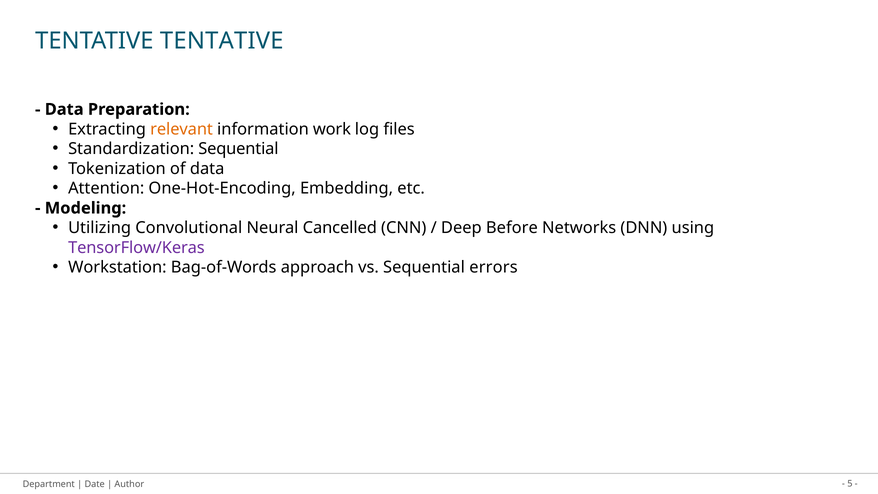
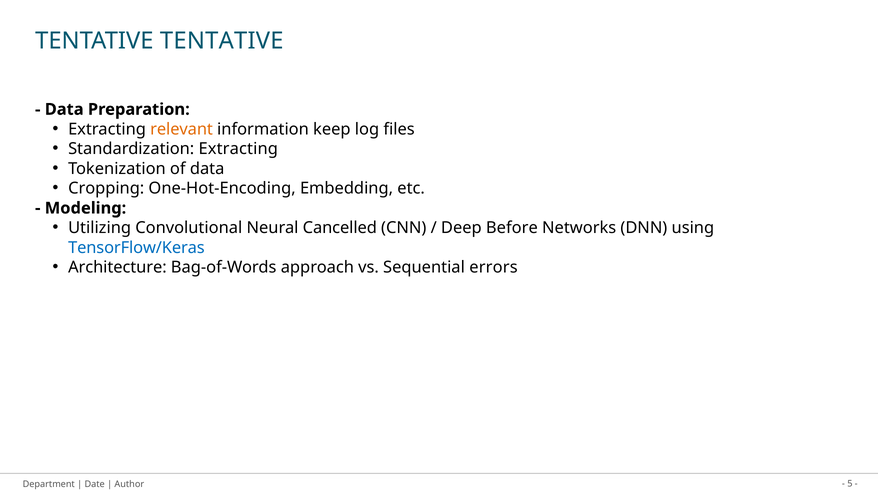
work: work -> keep (332, 129)
Standardization Sequential: Sequential -> Extracting (238, 149)
Attention: Attention -> Cropping (106, 188)
TensorFlow/Keras colour: purple -> blue (136, 248)
Workstation: Workstation -> Architecture (117, 267)
